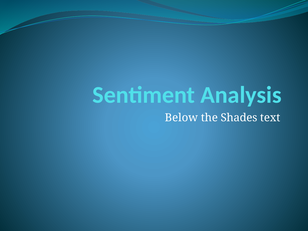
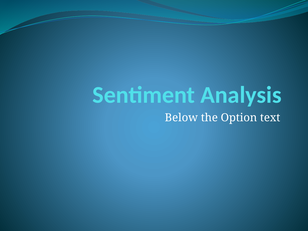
Shades: Shades -> Option (239, 118)
